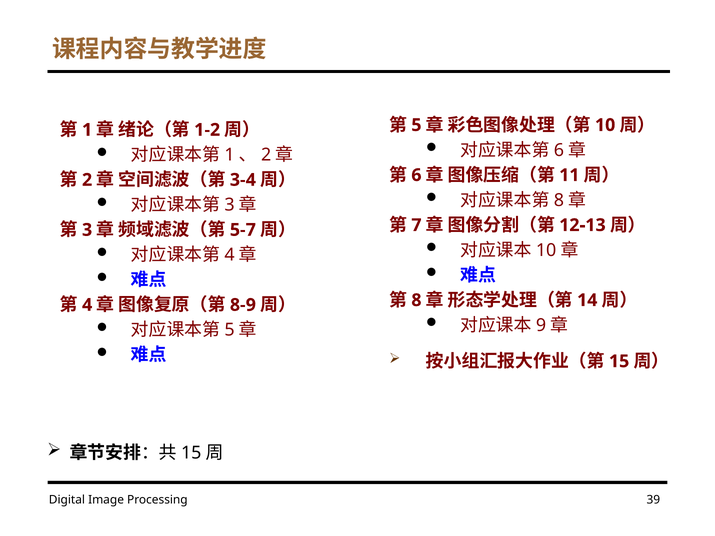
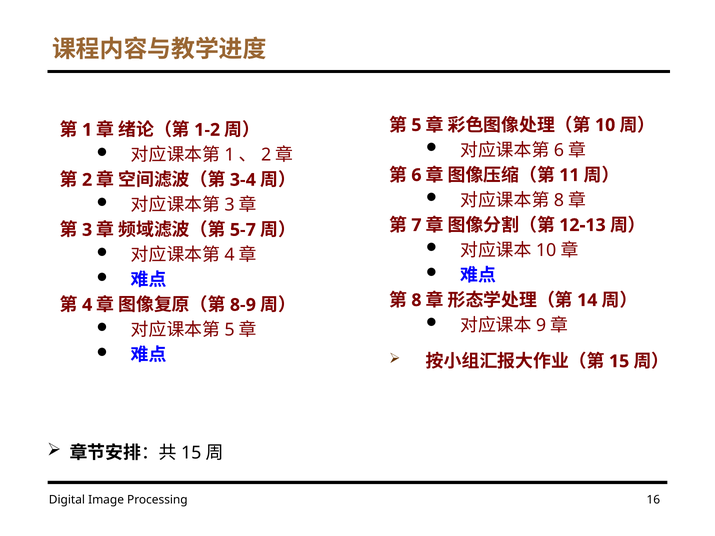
39: 39 -> 16 (653, 500)
